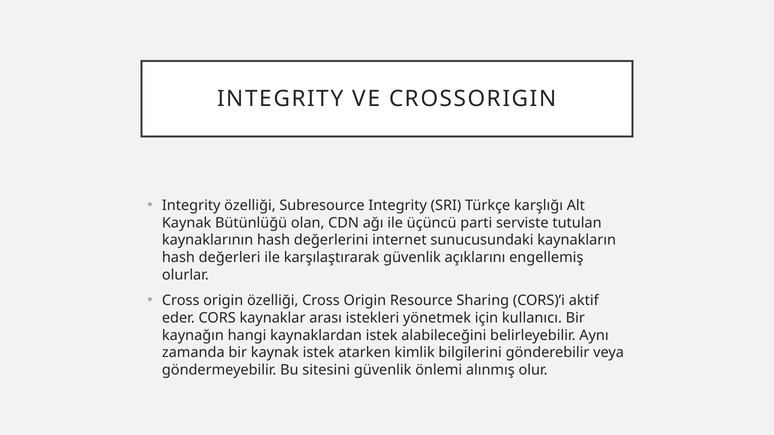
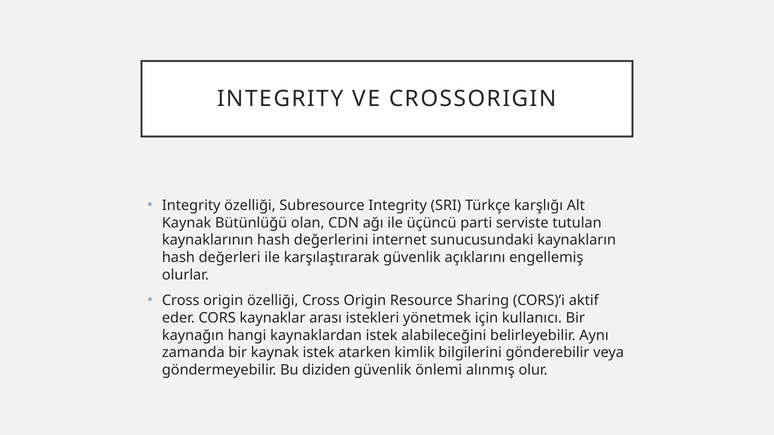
sitesini: sitesini -> diziden (326, 370)
